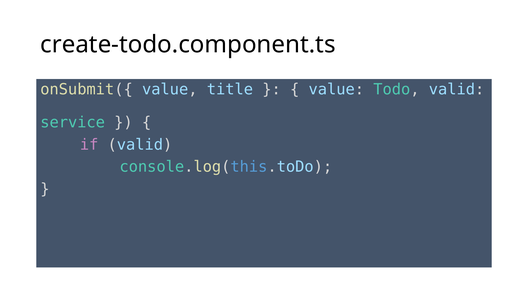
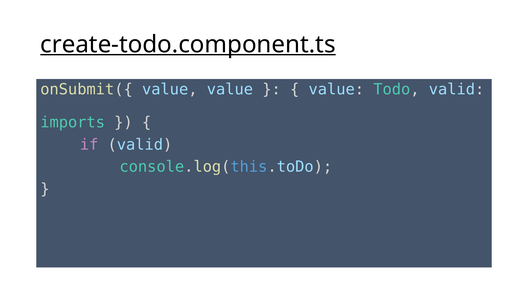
create-todo.component.ts underline: none -> present (188, 44)
value title: title -> value (230, 89)
service: service -> imports (73, 123)
